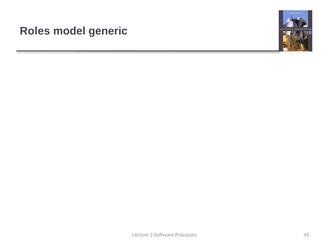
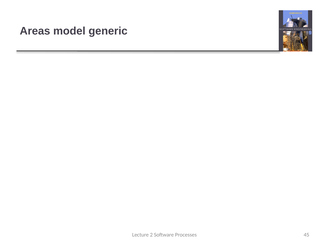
Roles: Roles -> Areas (35, 31)
